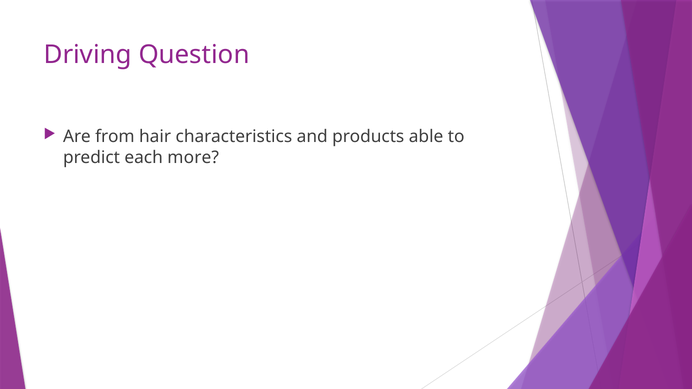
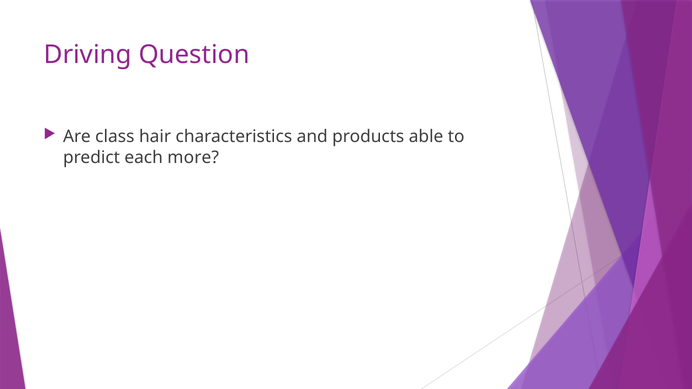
from: from -> class (115, 137)
